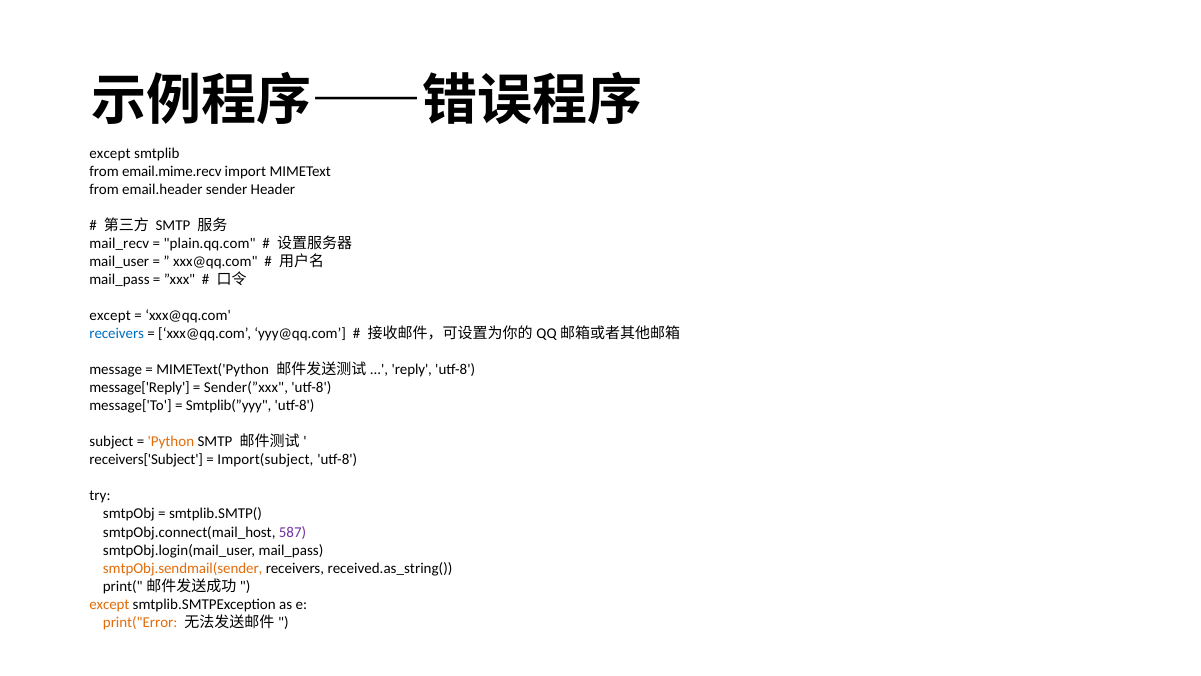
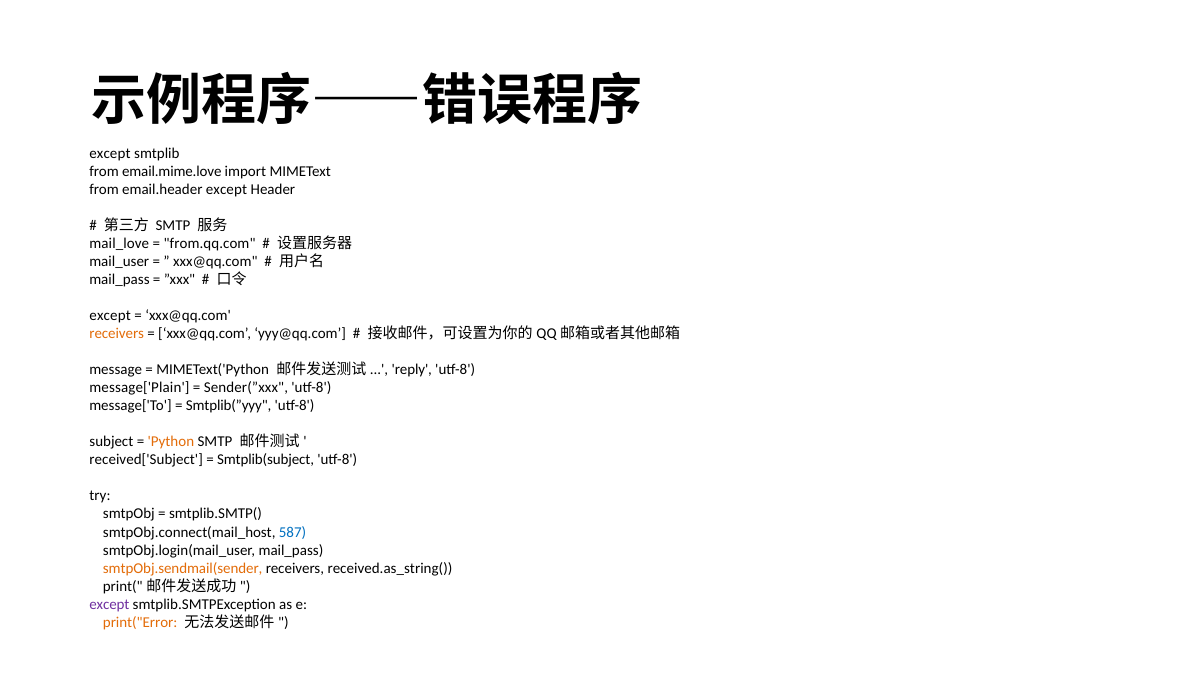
email.mime.recv: email.mime.recv -> email.mime.love (172, 171)
email.header sender: sender -> except (226, 189)
mail_recv: mail_recv -> mail_love (119, 243)
plain.qq.com: plain.qq.com -> from.qq.com (210, 243)
receivers colour: blue -> orange (117, 334)
message['Reply: message['Reply -> message['Plain (139, 388)
receivers['Subject: receivers['Subject -> received['Subject (146, 460)
Import(subject: Import(subject -> Smtplib(subject (266, 460)
587 colour: purple -> blue (293, 532)
except colour: orange -> purple (109, 604)
